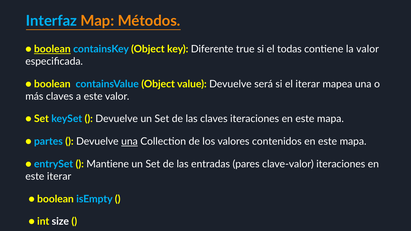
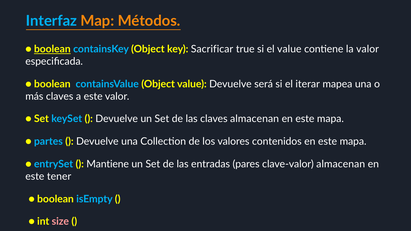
Diferente: Diferente -> Sacrificar (212, 49)
el todas: todas -> value (289, 49)
claves iteraciones: iteraciones -> almacenan (255, 119)
una underline: present -> none (129, 142)
clave-valor iteraciones: iteraciones -> almacenan (341, 164)
este iterar: iterar -> tener (59, 177)
size colour: white -> pink (60, 222)
